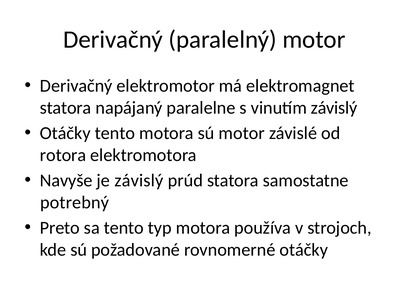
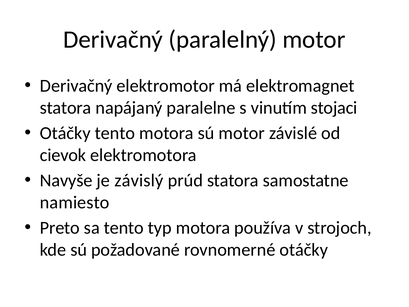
vinutím závislý: závislý -> stojaci (334, 108)
rotora: rotora -> cievok (63, 155)
potrebný: potrebný -> namiesto (75, 202)
